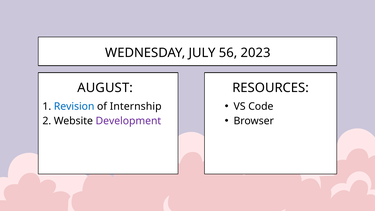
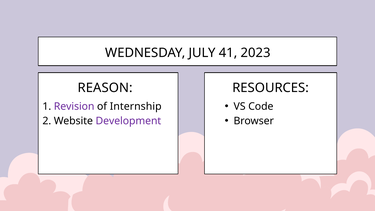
56: 56 -> 41 (228, 53)
AUGUST: AUGUST -> REASON (105, 88)
Revision colour: blue -> purple (74, 106)
